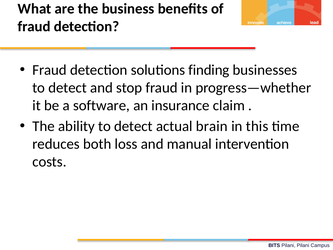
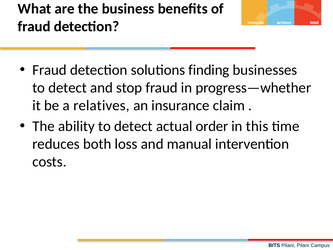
software: software -> relatives (101, 105)
brain: brain -> order (212, 126)
